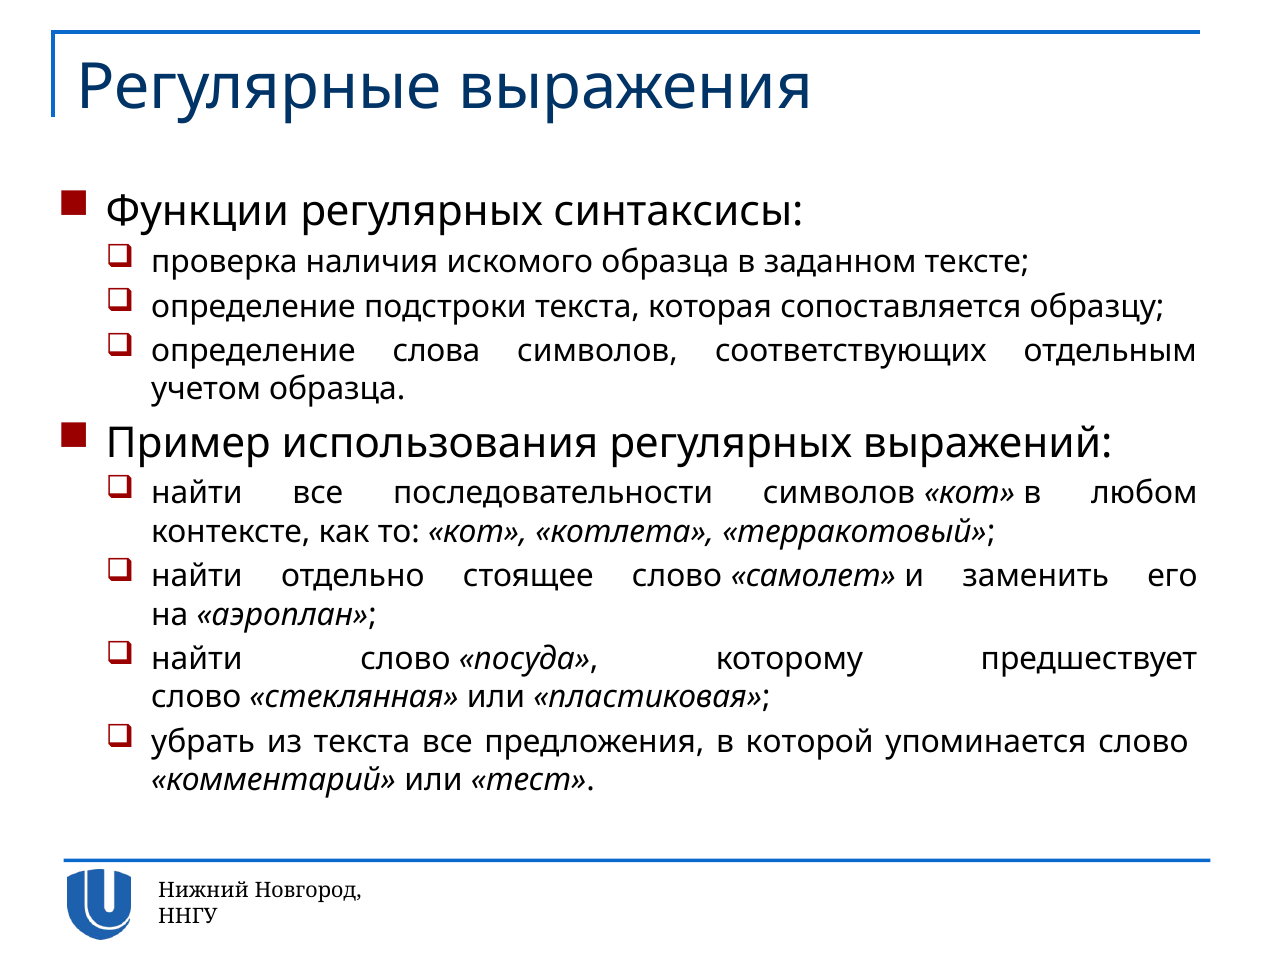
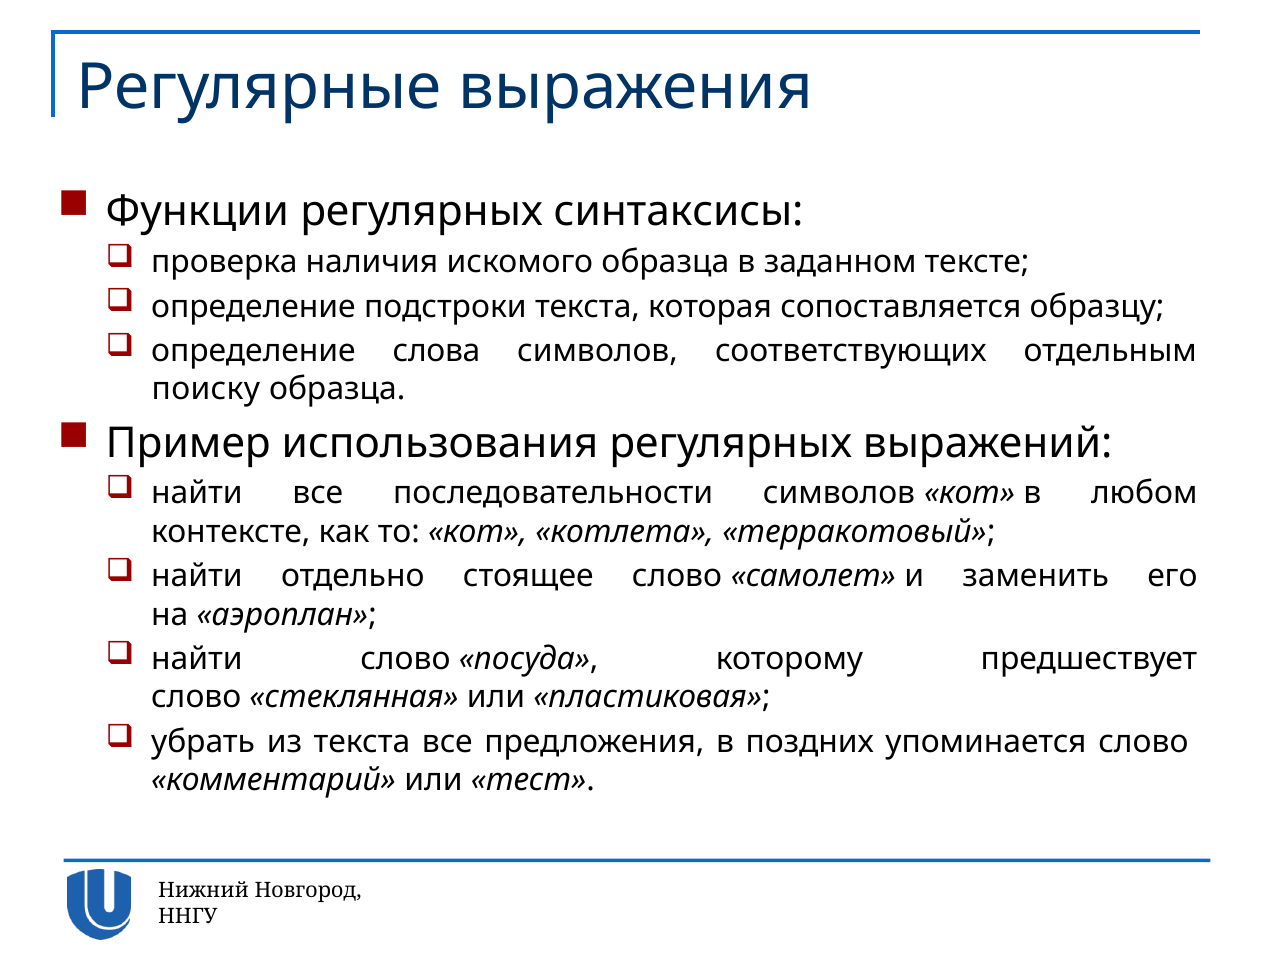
учетом: учетом -> поиску (206, 389)
которой: которой -> поздних (810, 742)
